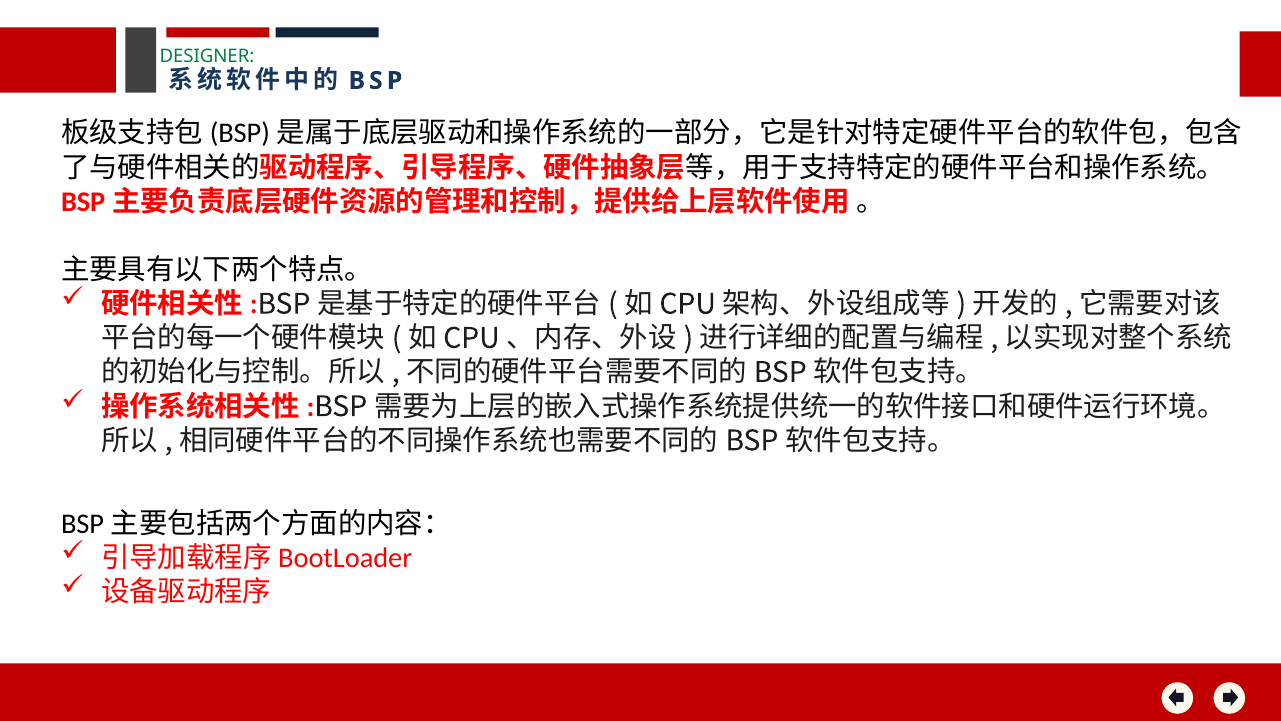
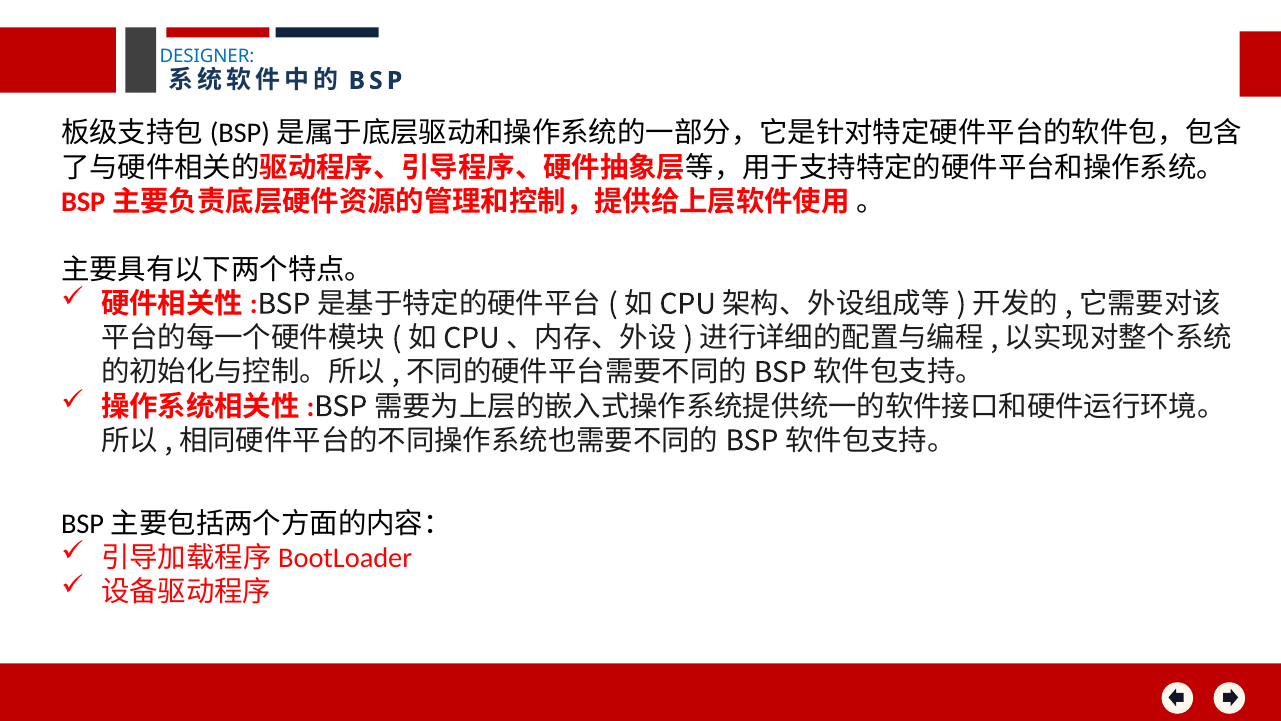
DESIGNER colour: green -> blue (207, 56)
